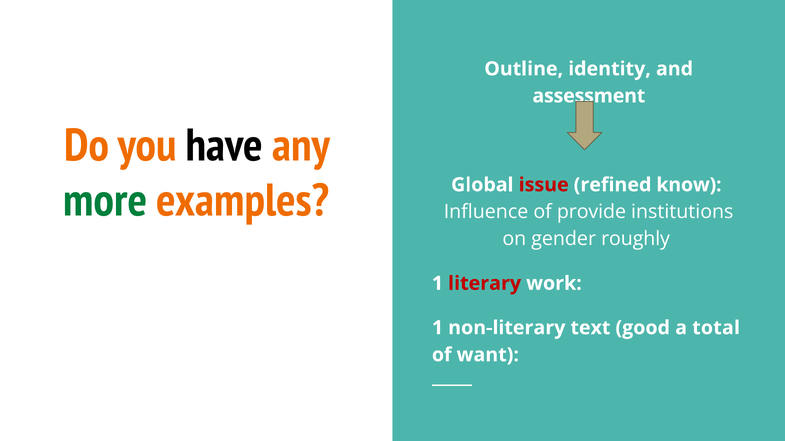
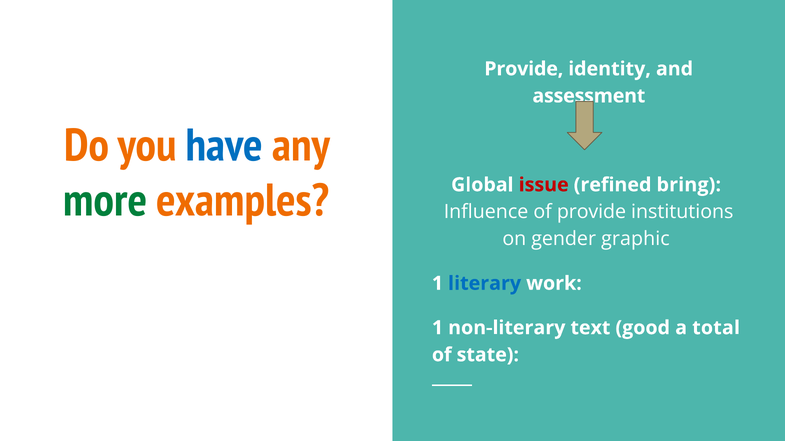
Outline: Outline -> Provide (524, 69)
have colour: black -> blue (224, 146)
know: know -> bring (689, 185)
roughly: roughly -> graphic (635, 239)
literary colour: red -> blue (485, 284)
want: want -> state (488, 355)
